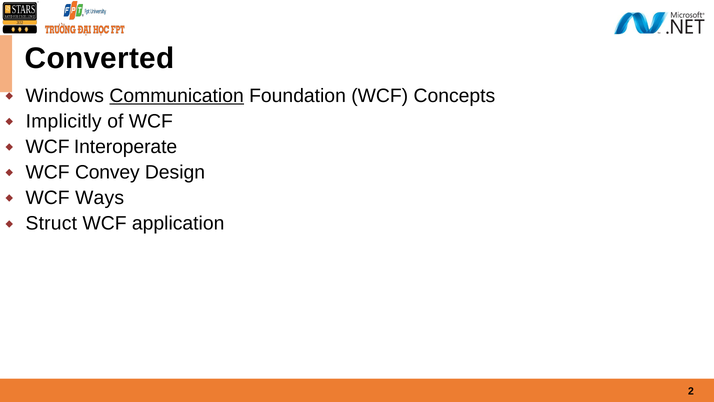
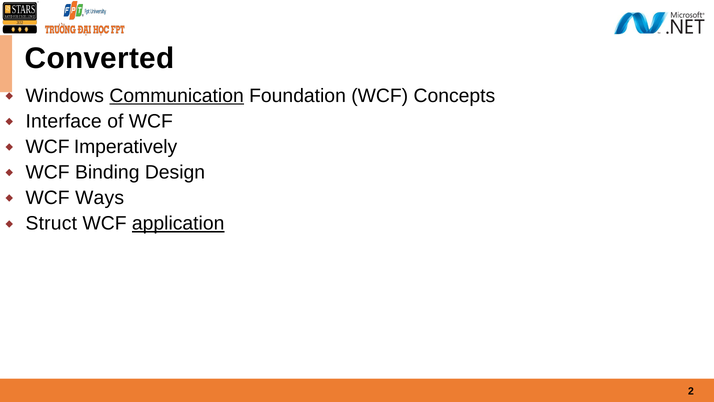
Implicitly: Implicitly -> Interface (64, 121)
Interoperate: Interoperate -> Imperatively (126, 147)
Convey: Convey -> Binding (107, 172)
application underline: none -> present (178, 223)
